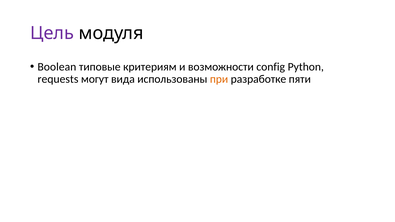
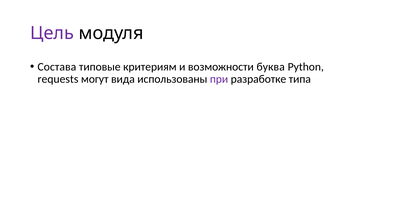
Boolean: Boolean -> Состава (57, 67)
config: config -> буква (271, 67)
при colour: orange -> purple (219, 79)
пяти: пяти -> типа (300, 79)
